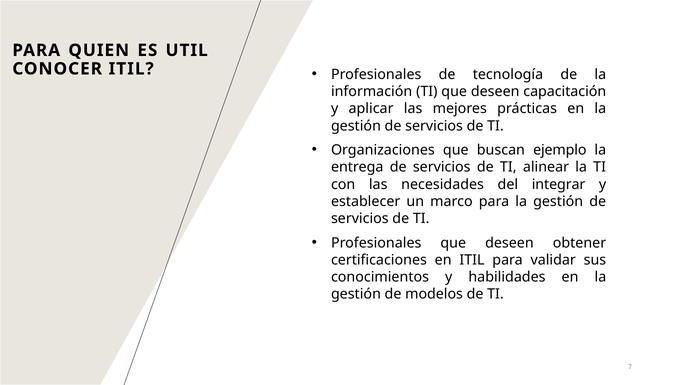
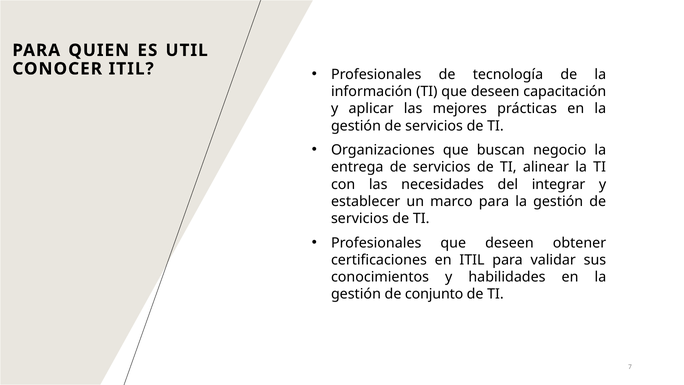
ejemplo: ejemplo -> negocio (560, 150)
modelos: modelos -> conjunto (434, 294)
